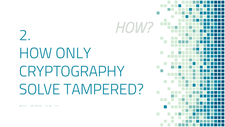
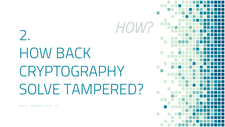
ONLY: ONLY -> BACK (73, 53)
